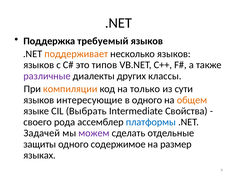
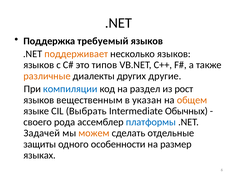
различные colour: purple -> orange (47, 76)
классы: классы -> другие (165, 76)
компиляции colour: orange -> blue (70, 89)
только: только -> раздел (145, 89)
сути: сути -> рост (184, 89)
интересующие: интересующие -> вещественным (90, 100)
в одного: одного -> указан (147, 100)
Свойства: Свойства -> Обычных (186, 111)
можем colour: purple -> orange (94, 133)
содержимое: содержимое -> особенности (118, 144)
